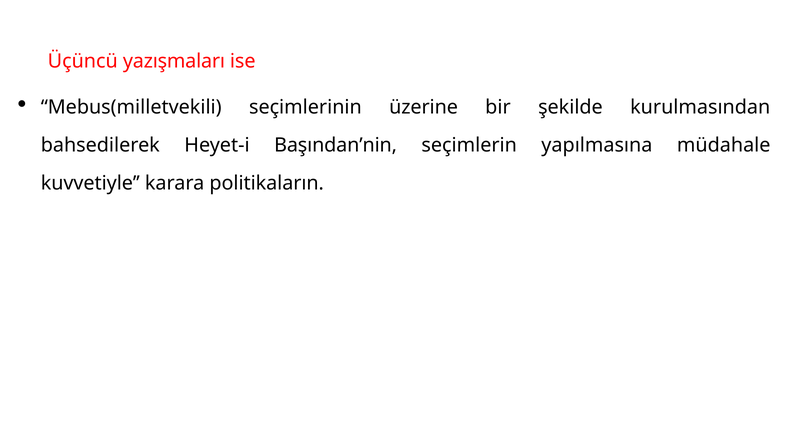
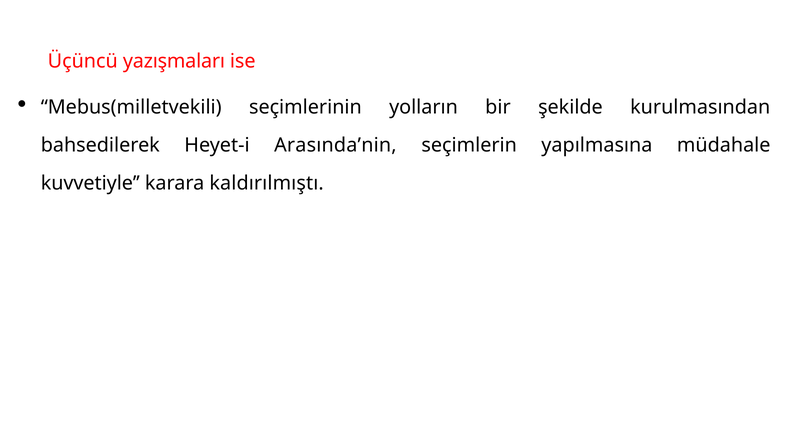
üzerine: üzerine -> yolların (423, 107)
Başından’nin: Başından’nin -> Arasında’nin (335, 145)
politikaların: politikaların -> kaldırılmıştı (267, 183)
